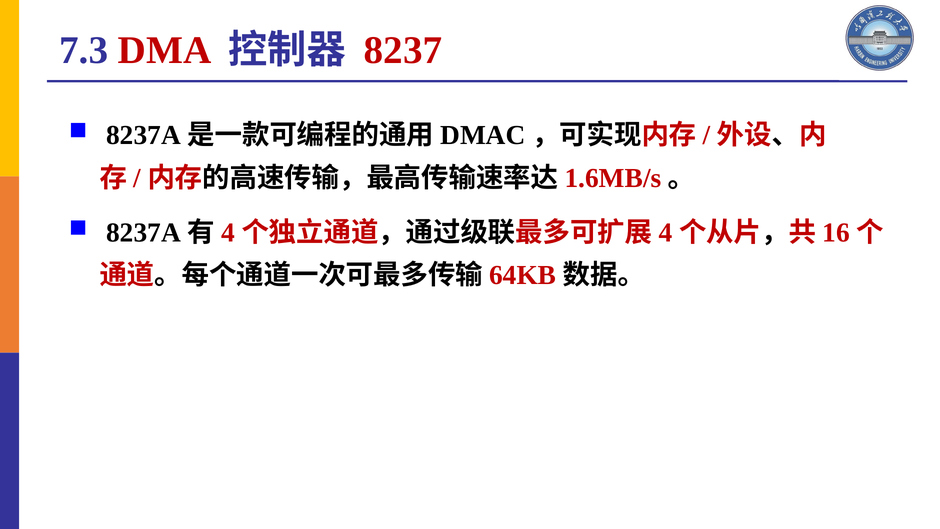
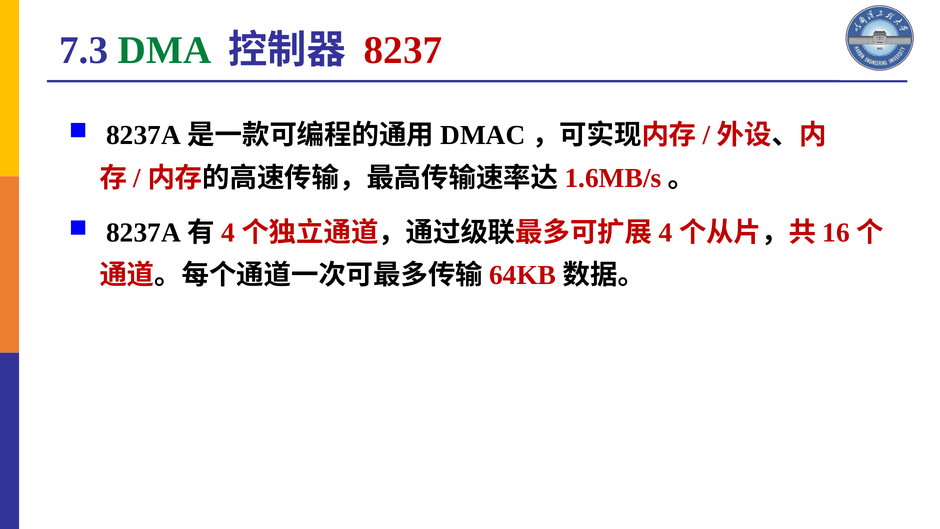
DMA colour: red -> green (165, 50)
